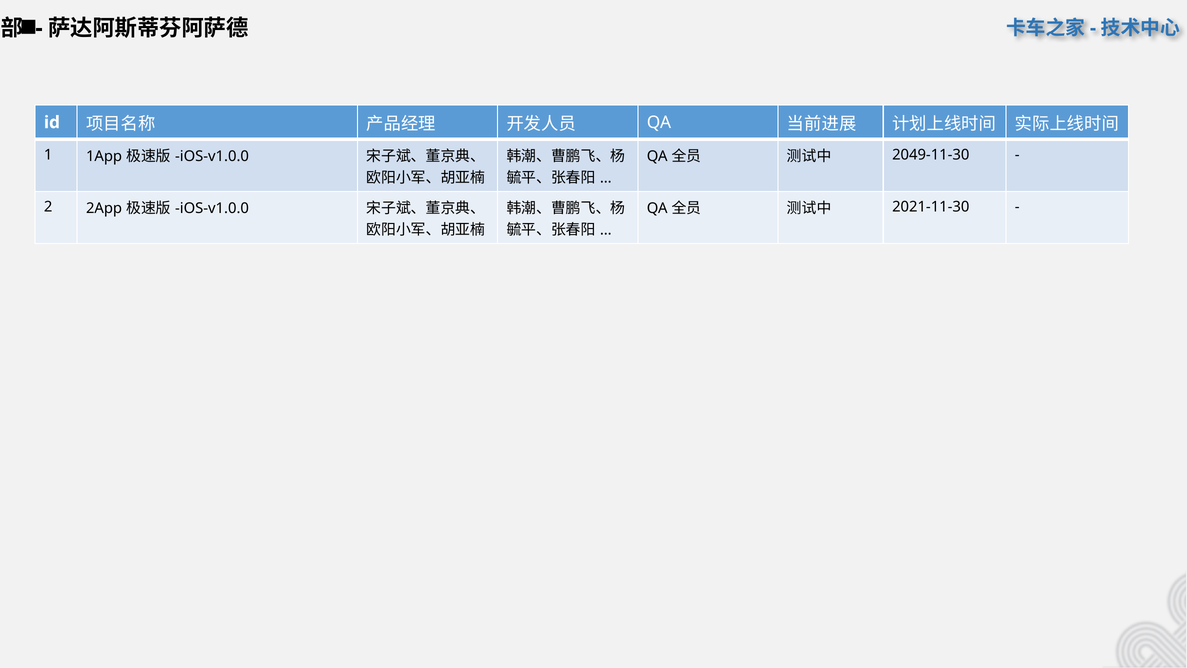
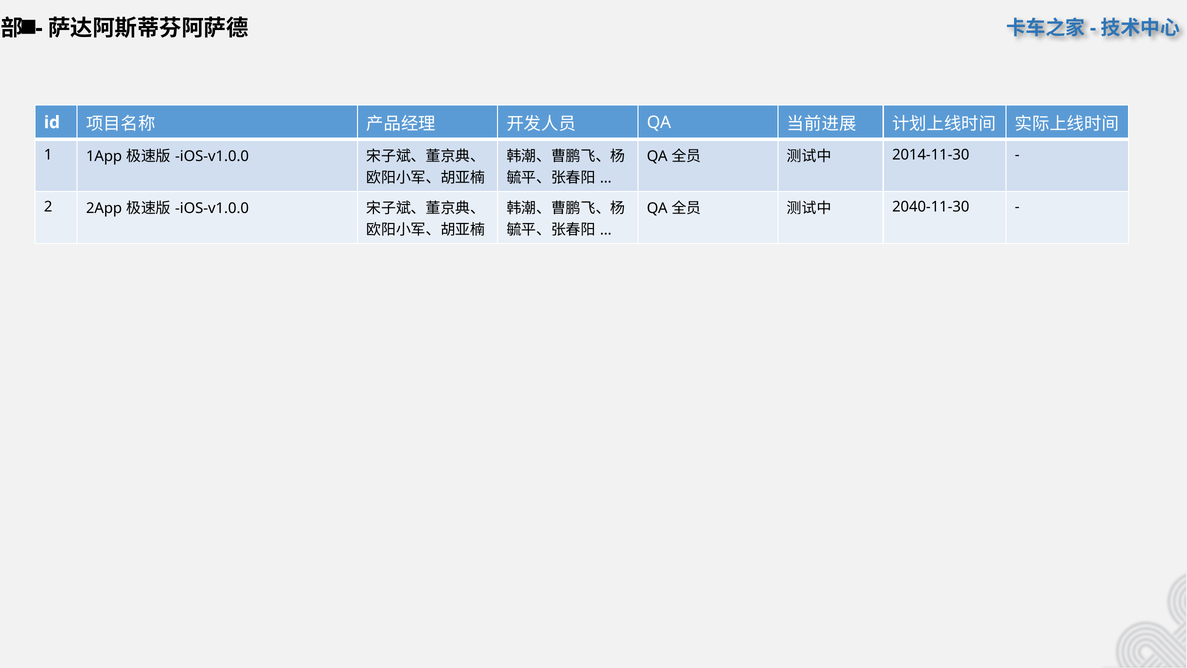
2049-11-30: 2049-11-30 -> 2014-11-30 (931, 155)
2021-11-30: 2021-11-30 -> 2040-11-30 (931, 207)
